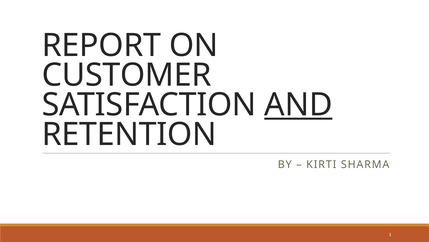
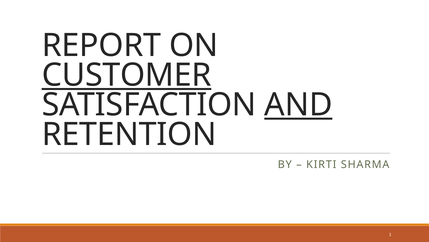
CUSTOMER underline: none -> present (127, 75)
